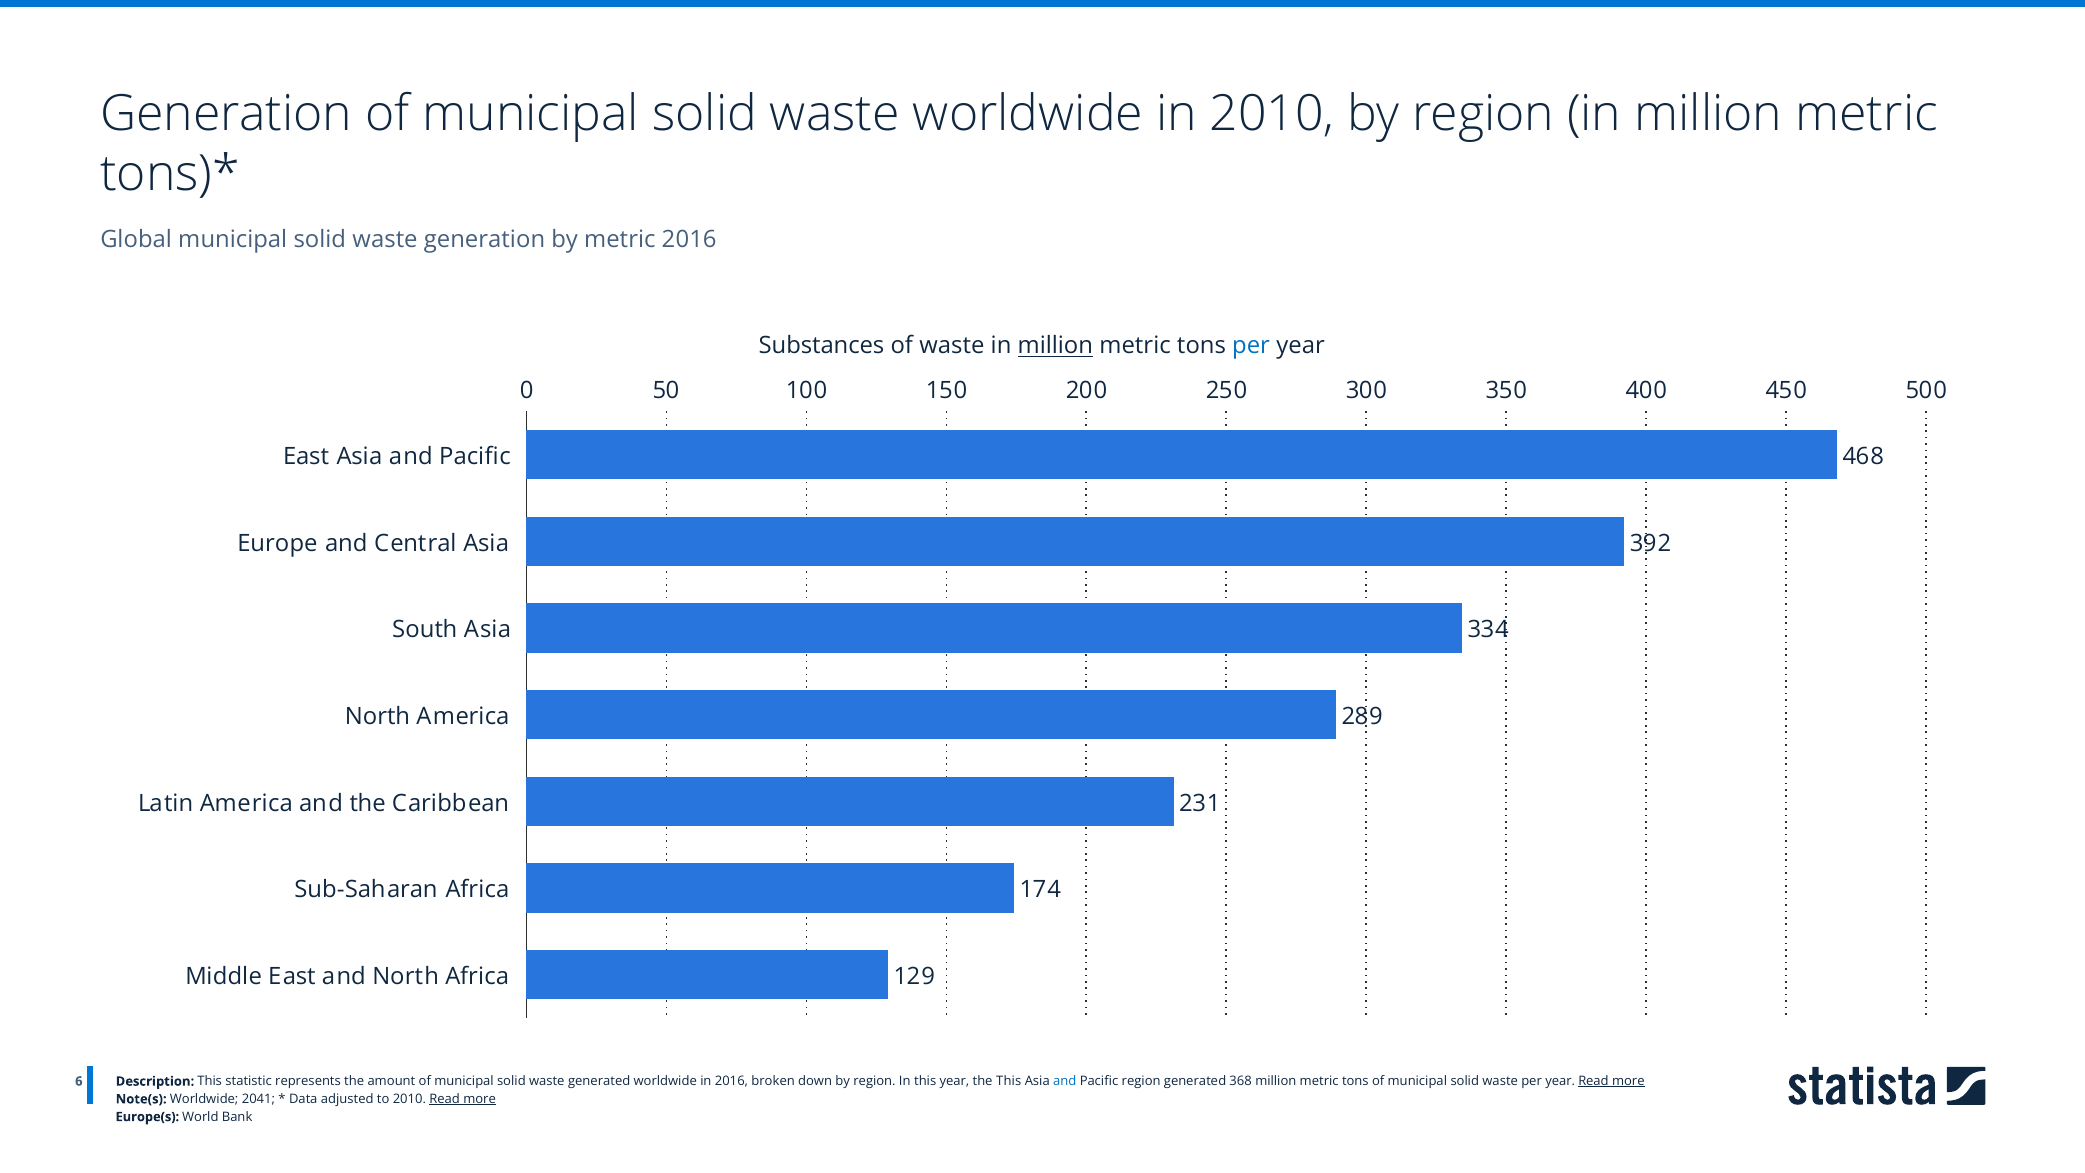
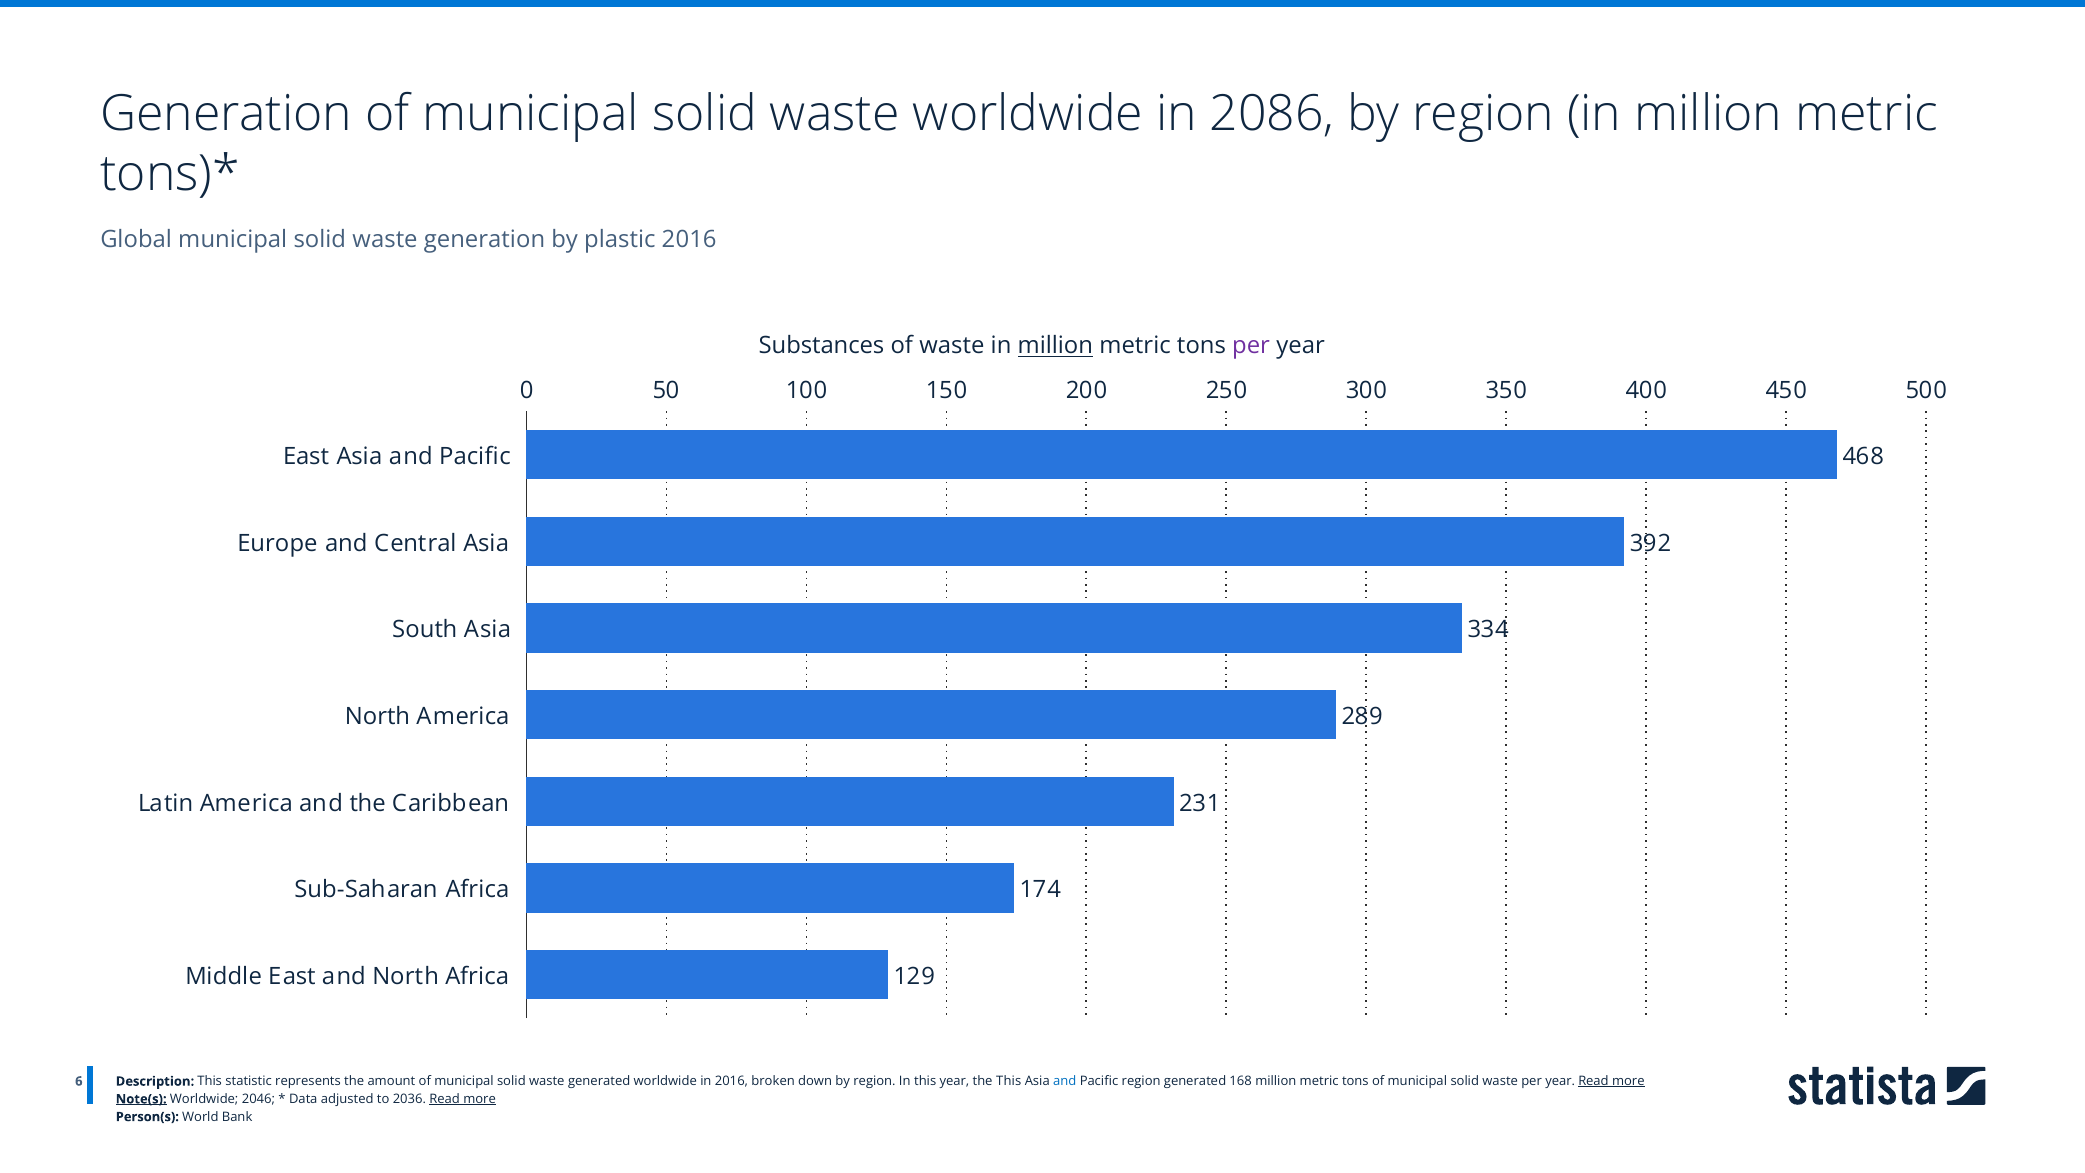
in 2010: 2010 -> 2086 (1272, 114)
by metric: metric -> plastic (620, 239)
per colour: blue -> purple (1251, 346)
368: 368 -> 168 (1241, 1081)
Note(s underline: none -> present (141, 1099)
2041: 2041 -> 2046 (258, 1099)
to 2010: 2010 -> 2036 (409, 1099)
Europe(s: Europe(s -> Person(s (147, 1117)
